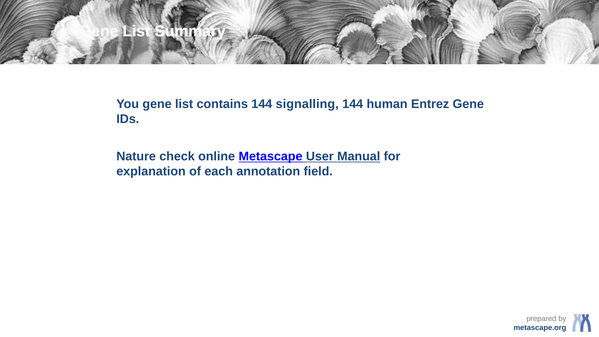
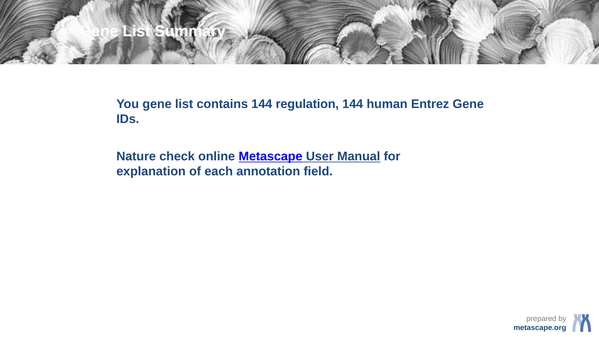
signalling: signalling -> regulation (307, 104)
